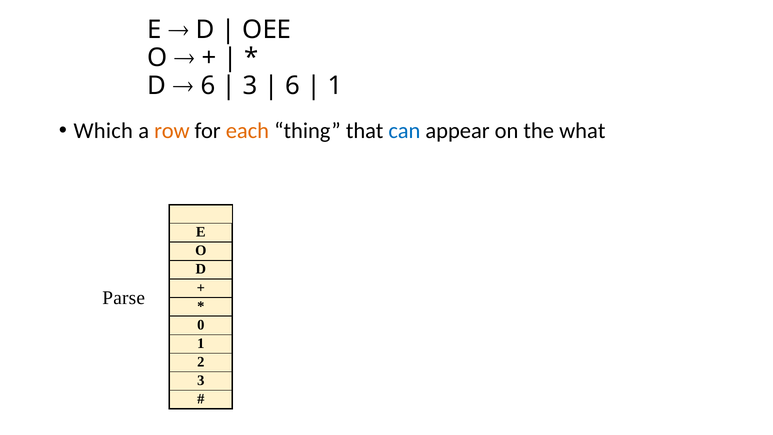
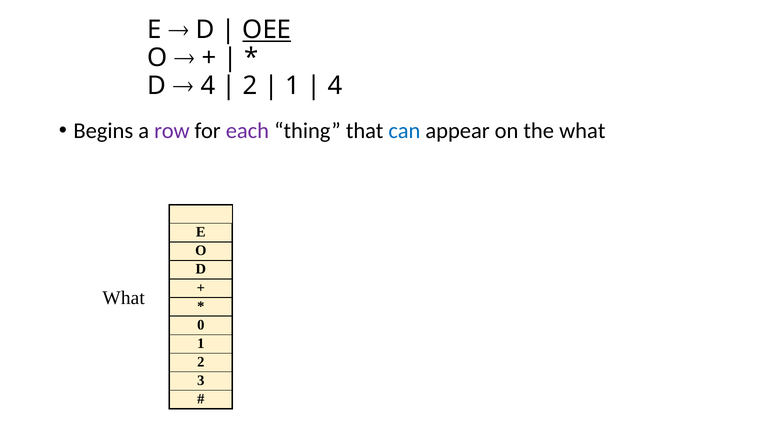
OEE underline: none -> present (267, 30)
6: 6 -> 4 (208, 86)
3: 3 -> 2 (250, 86)
6: 6 -> 1 (293, 86)
1: 1 -> 4 (335, 86)
Which: Which -> Begins (103, 131)
row colour: orange -> purple (172, 131)
each colour: orange -> purple (247, 131)
Parse: Parse -> What (124, 298)
